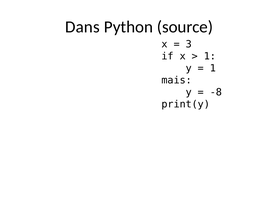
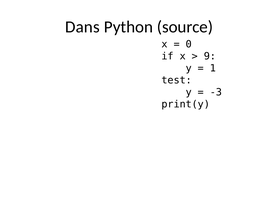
3: 3 -> 0 (189, 44)
1: 1 -> 9 (210, 56)
mais: mais -> test (177, 80)
-8: -8 -> -3 (216, 92)
